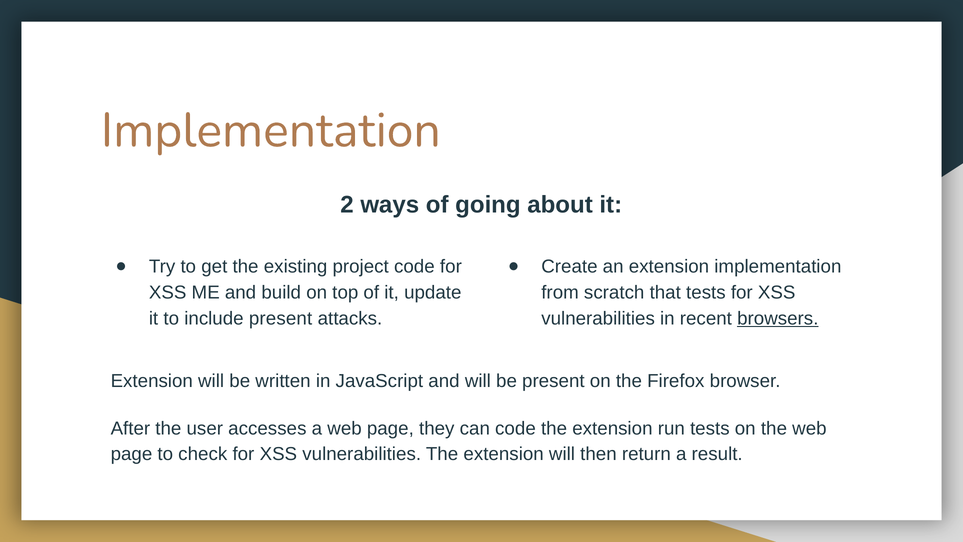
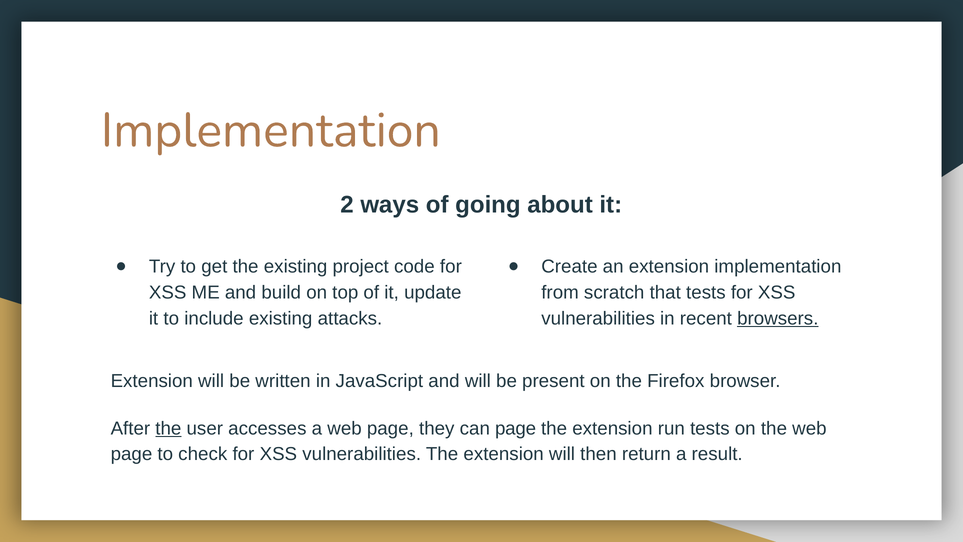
include present: present -> existing (281, 318)
the underline: none -> present (168, 428)
can code: code -> page (516, 428)
